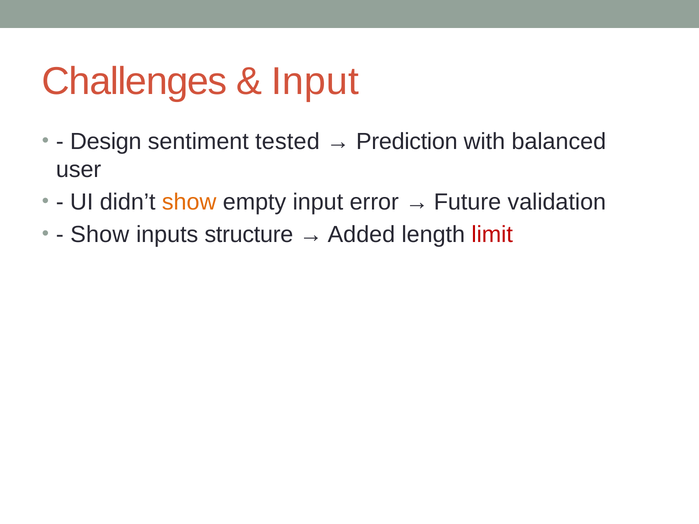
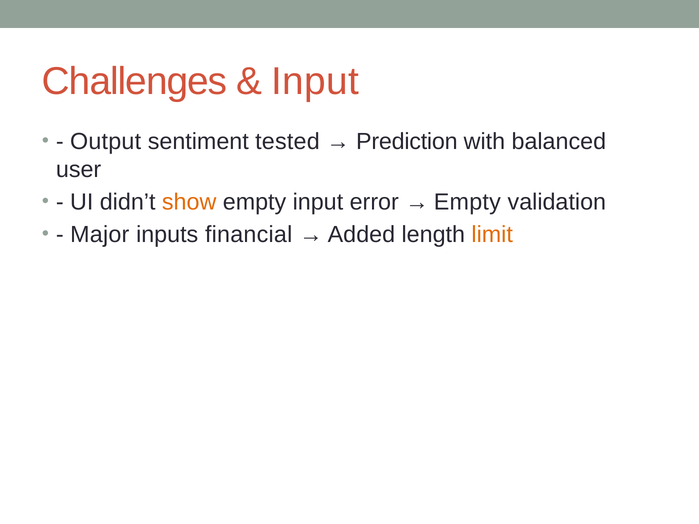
Design: Design -> Output (106, 141)
Future: Future -> Empty (467, 202)
Show: Show -> Major (100, 235)
structure: structure -> financial (249, 235)
limit colour: red -> orange (492, 235)
